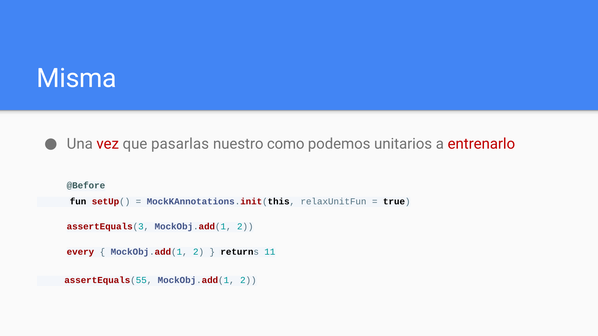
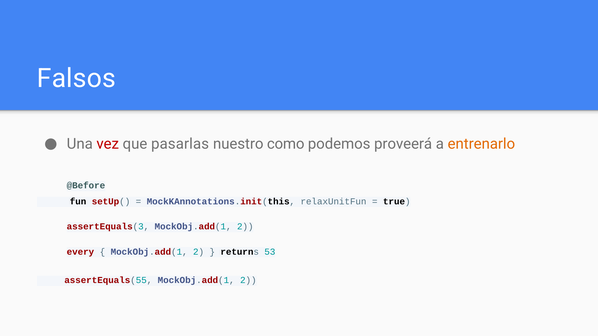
Misma: Misma -> Falsos (76, 78)
unitarios: unitarios -> proveerá (403, 144)
entrenarlo colour: red -> orange (481, 144)
11: 11 -> 53 (270, 252)
